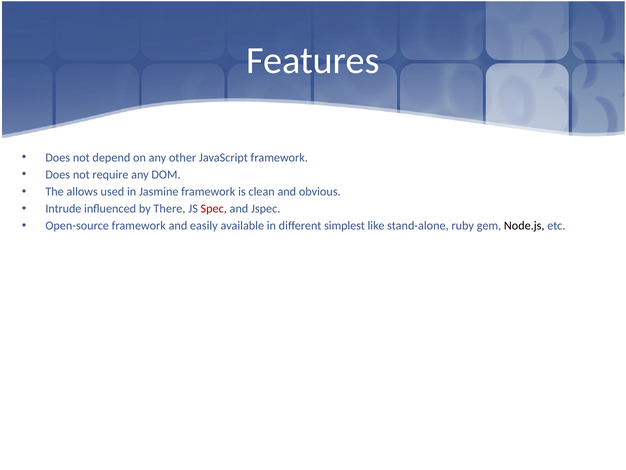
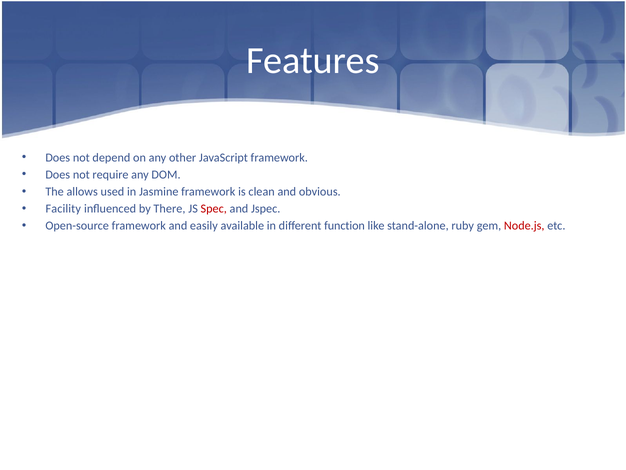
Intrude: Intrude -> Facility (63, 209)
simplest: simplest -> function (345, 226)
Node.js colour: black -> red (524, 226)
